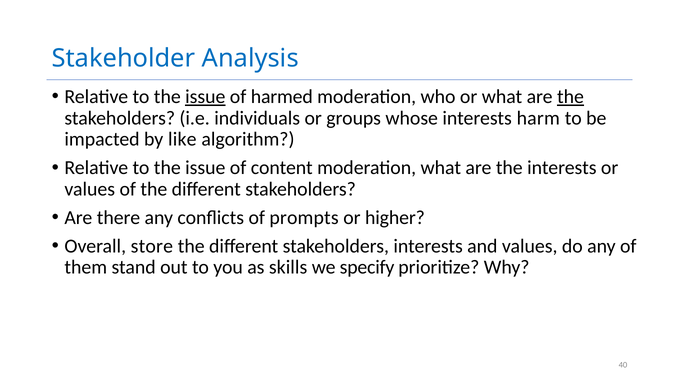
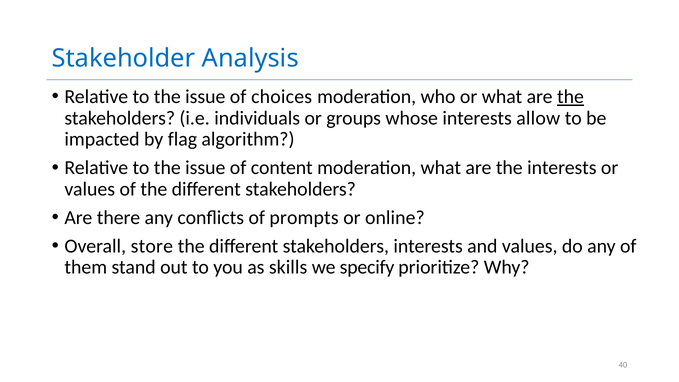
issue underline: present -> none (205, 97)
harmed: harmed -> choices (282, 97)
harm: harm -> allow (538, 118)
like: like -> flag (182, 139)
higher: higher -> online (395, 218)
